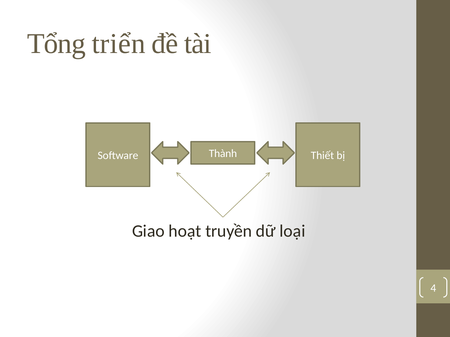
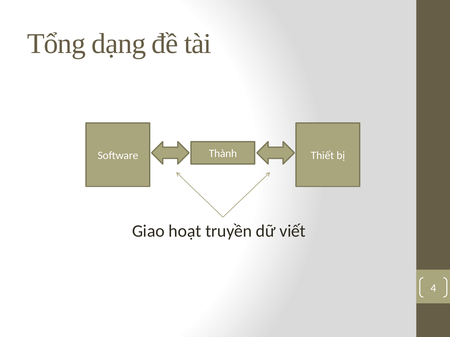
triển: triển -> dạng (119, 44)
loại: loại -> viết (293, 231)
